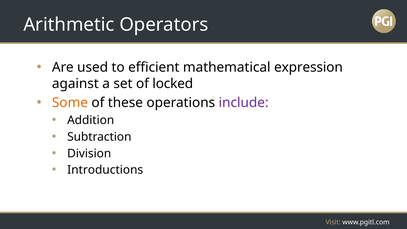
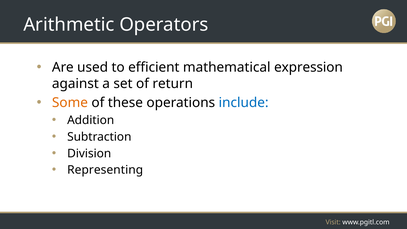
locked: locked -> return (173, 84)
include colour: purple -> blue (244, 103)
Introductions: Introductions -> Representing (105, 170)
